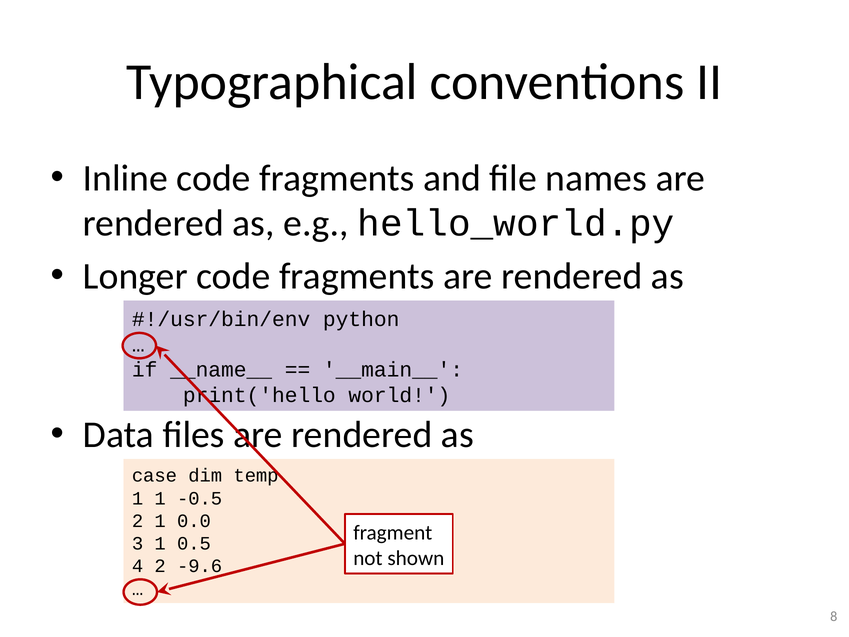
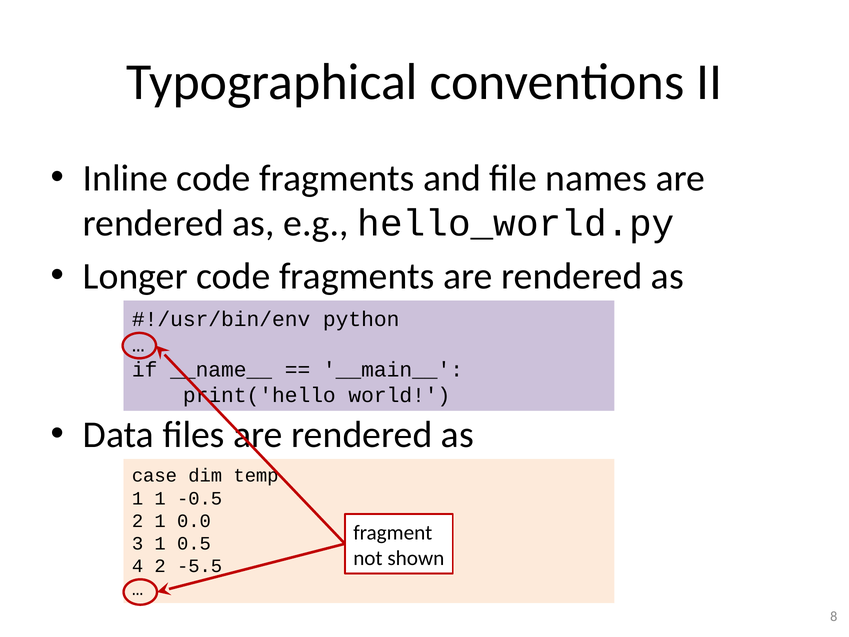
-9.6: -9.6 -> -5.5 (200, 566)
